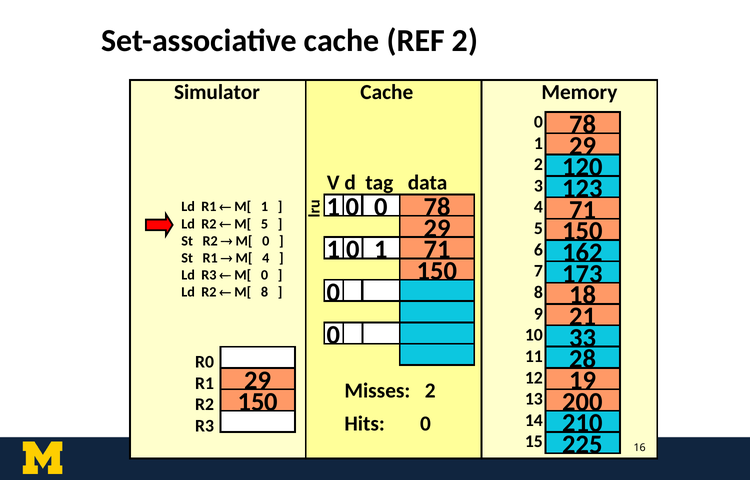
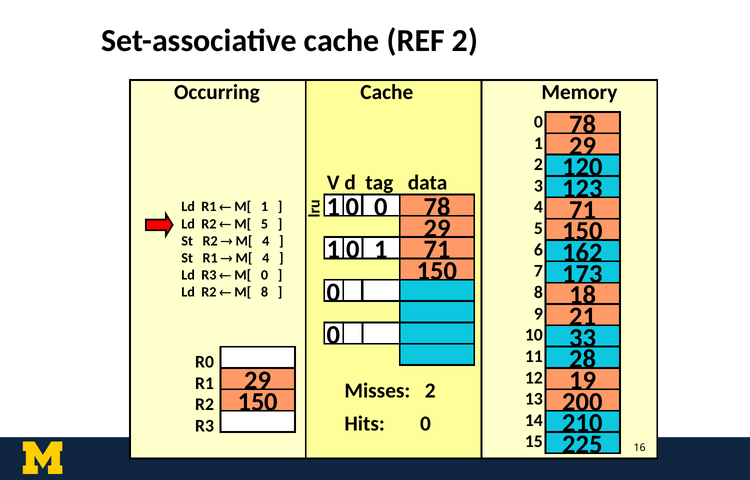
Simulator: Simulator -> Occurring (217, 92)
0: 0 -> 4 (266, 241)
